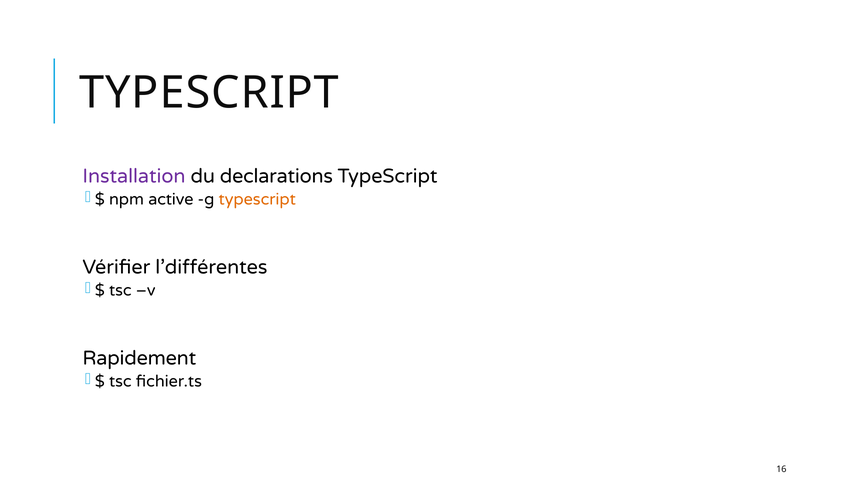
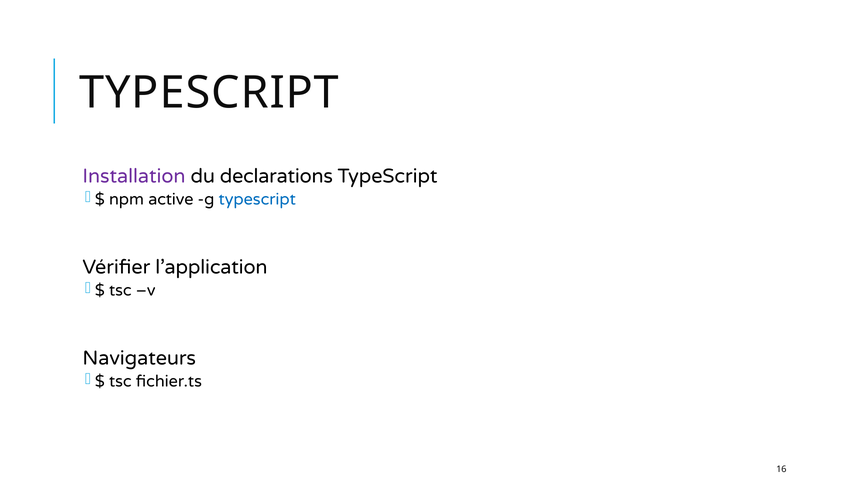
typescript colour: orange -> blue (257, 199)
l’différentes: l’différentes -> l’application (211, 267)
Rapidement: Rapidement -> Navigateurs (139, 358)
